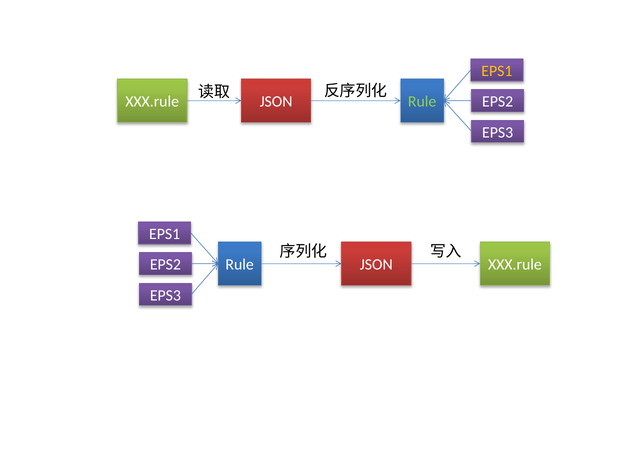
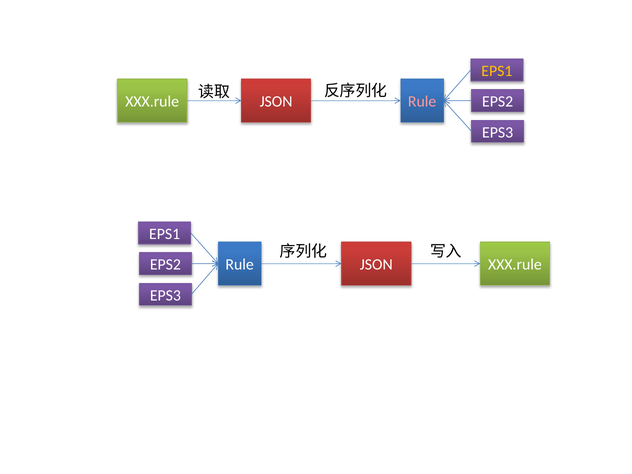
Rule colour: light green -> pink (422, 102)
